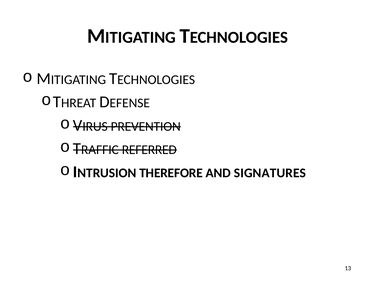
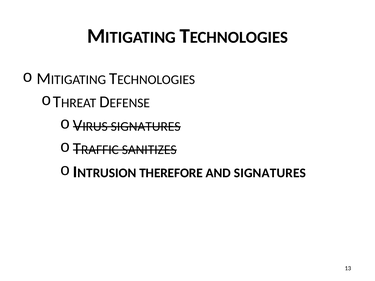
PREVENTION: PREVENTION -> SIGNATURES (146, 126)
REFERRED: REFERRED -> SANITIZES (149, 150)
